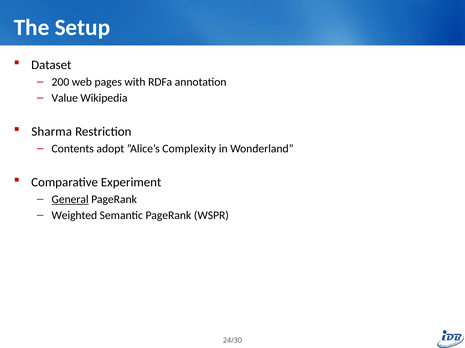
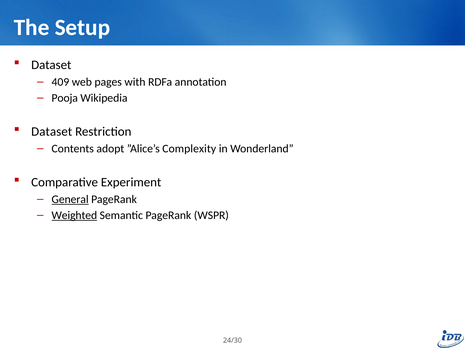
200: 200 -> 409 (60, 82)
Value: Value -> Pooja (65, 98)
Sharma: Sharma -> Dataset (52, 132)
Weighted underline: none -> present (74, 216)
